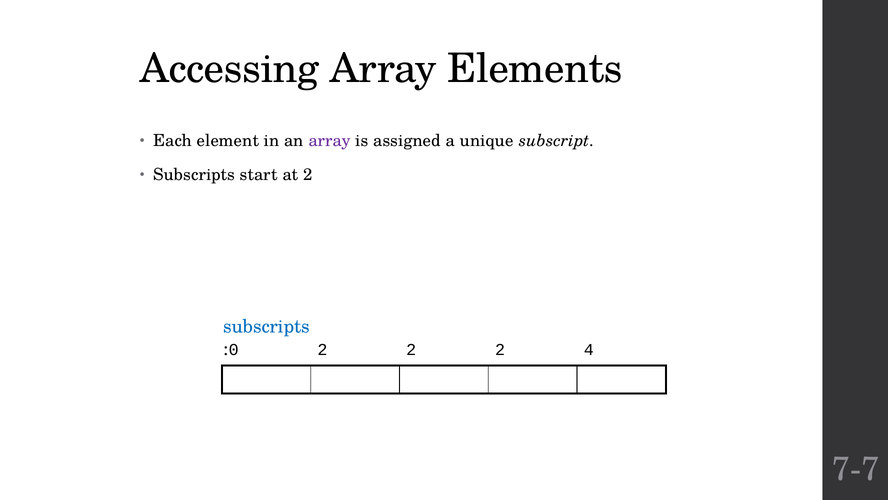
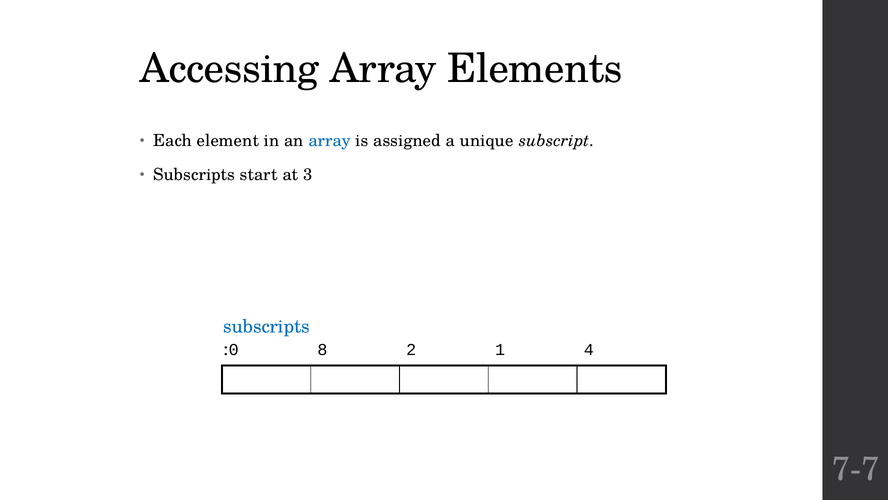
array colour: purple -> blue (330, 141)
at 2: 2 -> 3 (308, 174)
0 2: 2 -> 8 (322, 349)
2: 2 -> 1 (500, 349)
